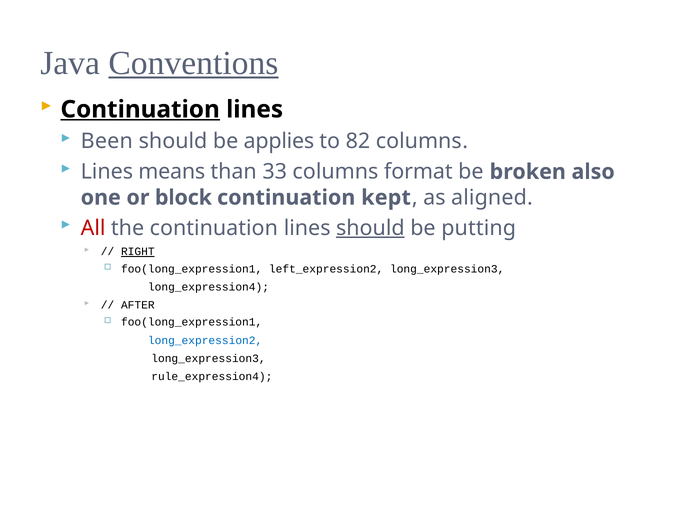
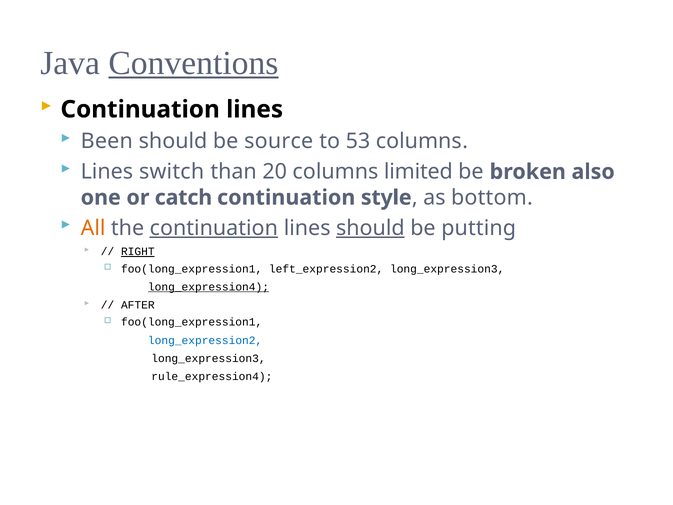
Continuation underline: present -> none (140, 109)
applies: applies -> source (279, 141)
82: 82 -> 53 (358, 141)
means: means -> switch (172, 172)
33: 33 -> 20 (275, 172)
format: format -> limited (418, 172)
block: block -> catch (183, 197)
kept: kept -> style (386, 197)
aligned: aligned -> bottom (492, 197)
All colour: red -> orange (93, 228)
continuation underline: none -> present (214, 228)
long_expression4 underline: none -> present (208, 287)
